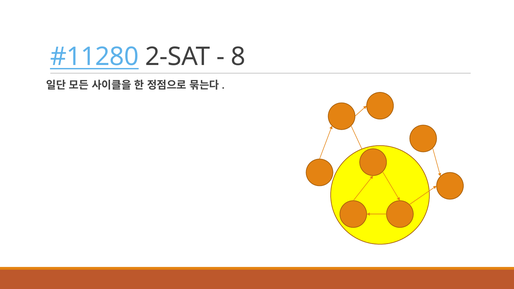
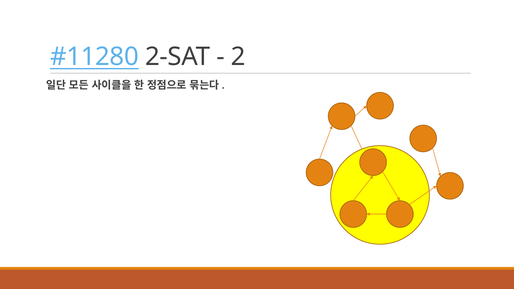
8: 8 -> 2 (238, 57)
